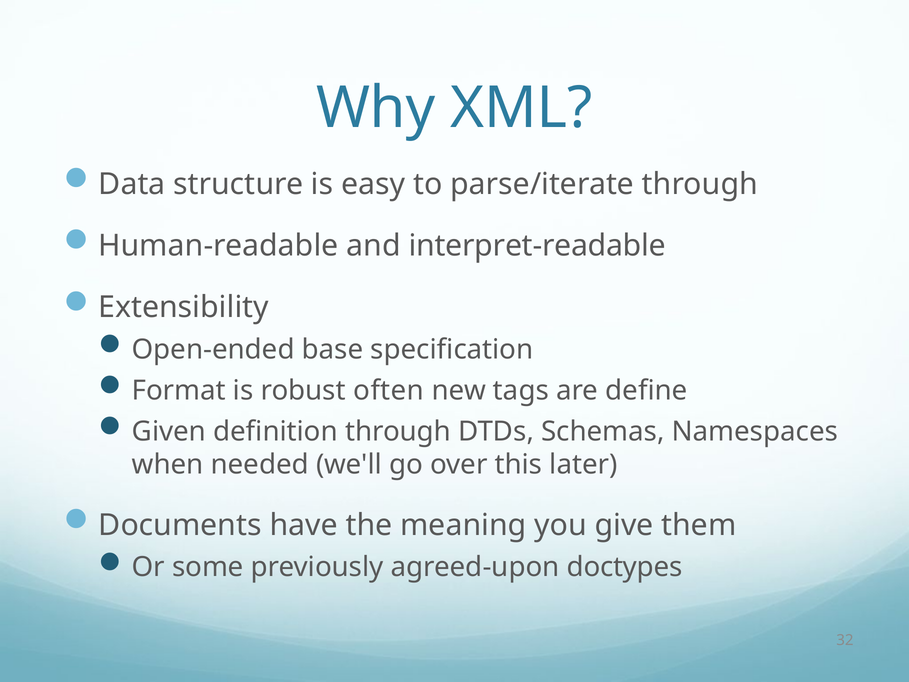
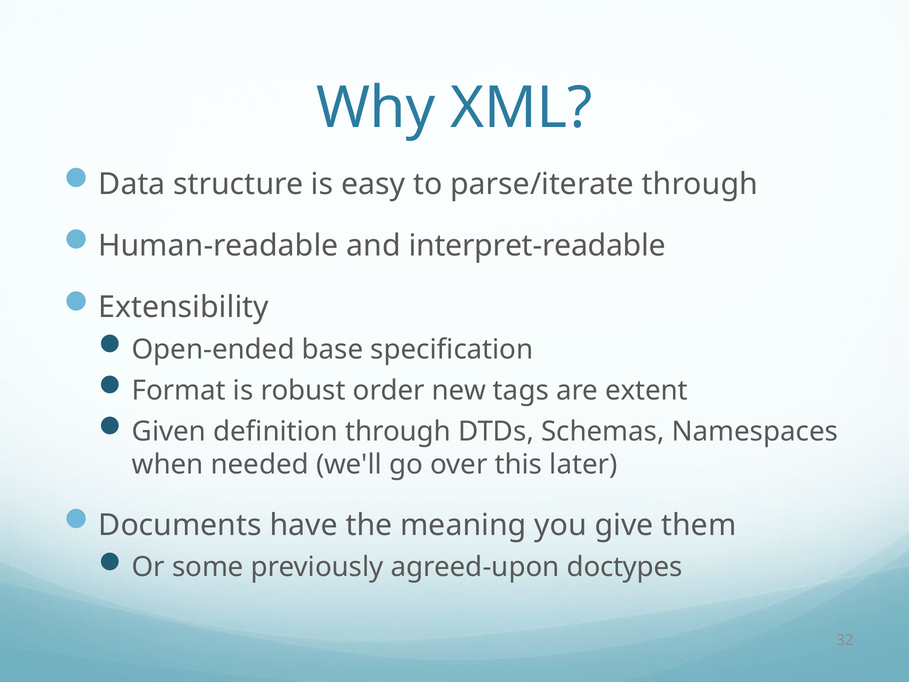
often: often -> order (389, 390)
define: define -> extent (647, 390)
